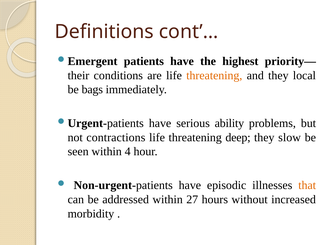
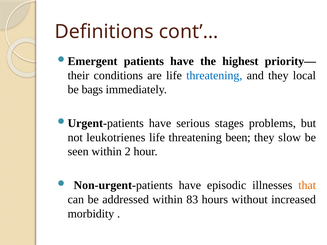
threatening colour: orange -> blue (214, 75)
ability: ability -> stages (229, 123)
contractions: contractions -> leukotrienes (116, 138)
deep: deep -> been (238, 138)
4: 4 -> 2 (128, 152)
27: 27 -> 83 (192, 200)
